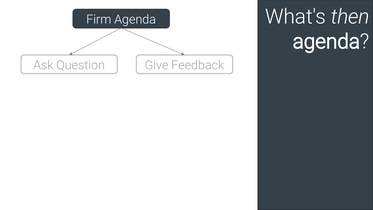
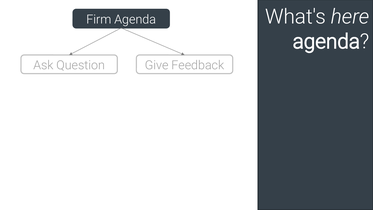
then: then -> here (350, 17)
